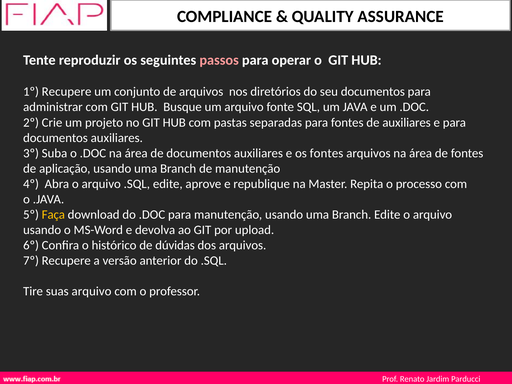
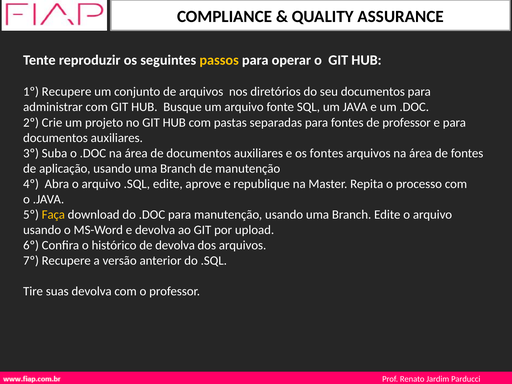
passos colour: pink -> yellow (219, 60)
de auxiliares: auxiliares -> professor (407, 122)
de dúvidas: dúvidas -> devolva (175, 245)
suas arquivo: arquivo -> devolva (92, 291)
